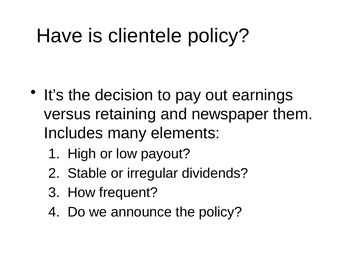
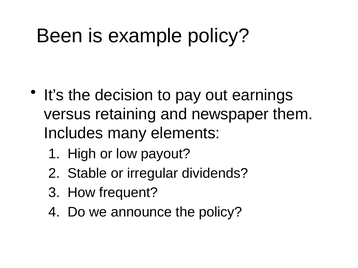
Have: Have -> Been (60, 36)
clientele: clientele -> example (145, 36)
